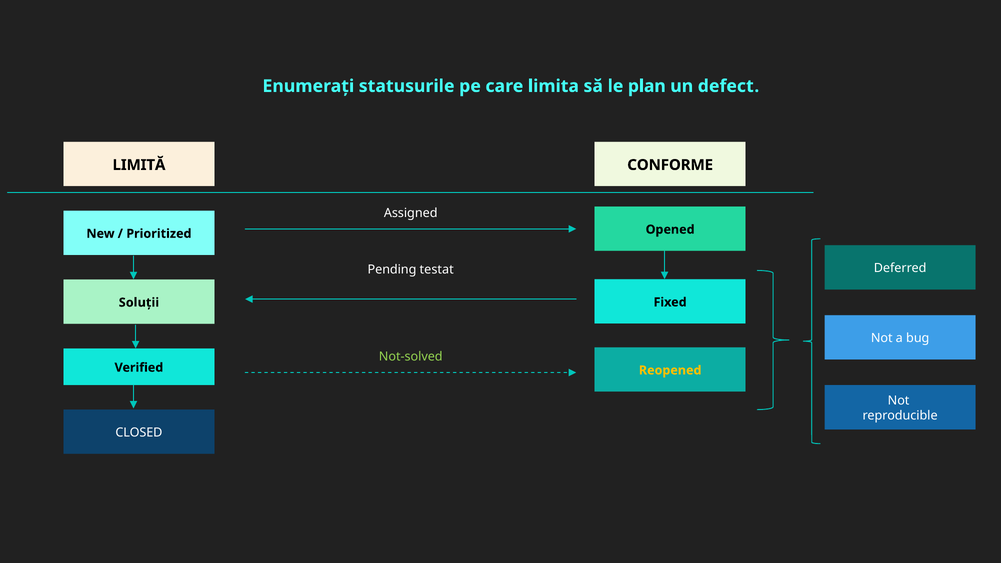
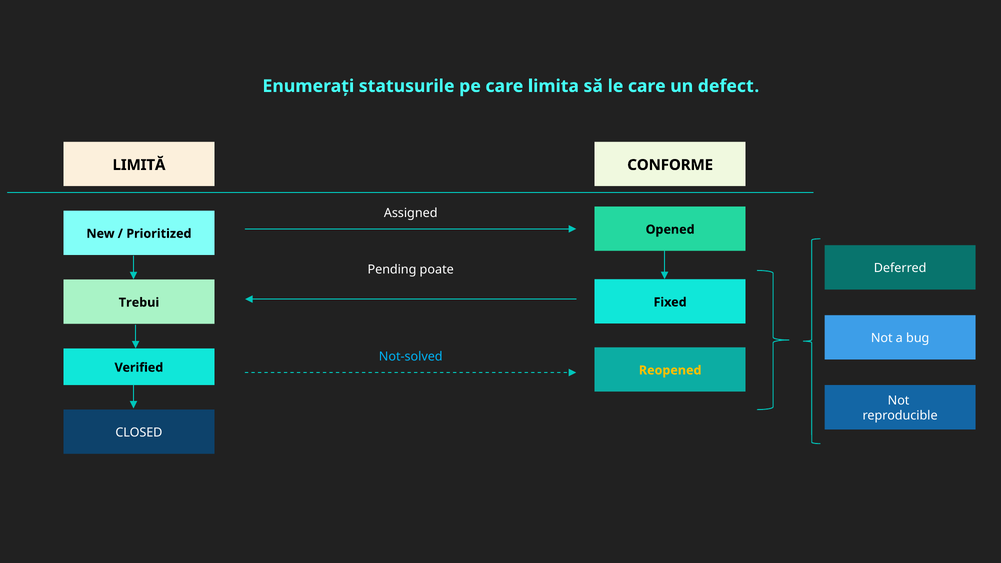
le plan: plan -> care (647, 86)
testat: testat -> poate (437, 270)
Soluții: Soluții -> Trebui (139, 303)
Not-solved colour: light green -> light blue (411, 357)
